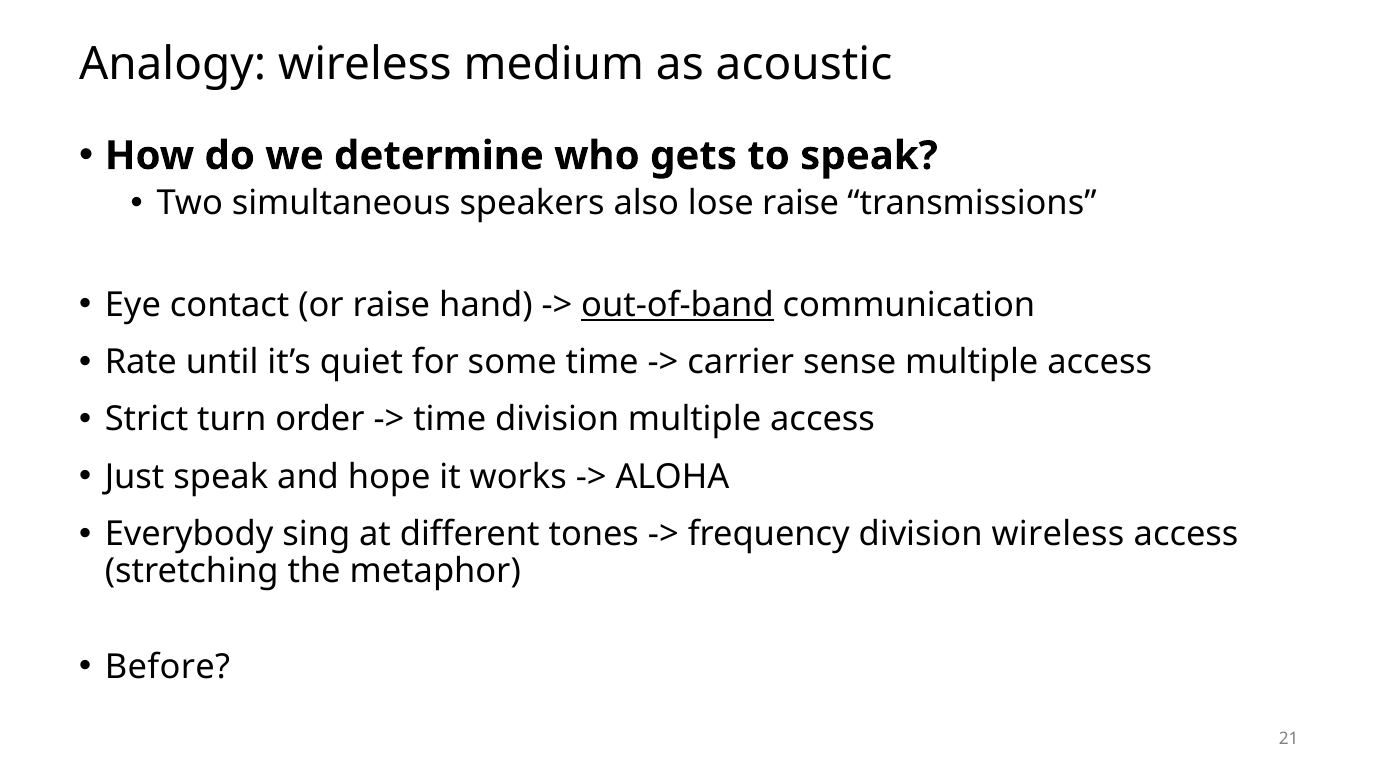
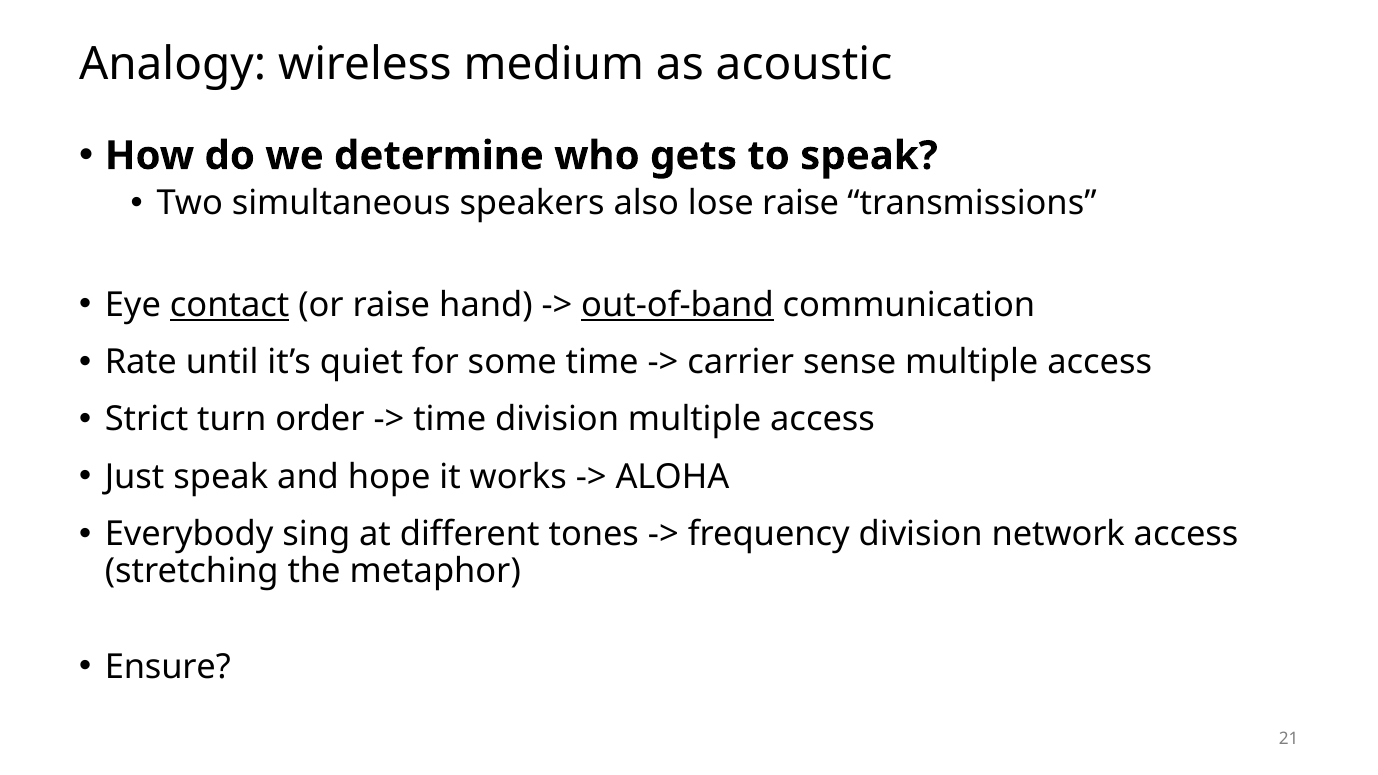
contact underline: none -> present (230, 305)
division wireless: wireless -> network (1058, 534)
Before: Before -> Ensure (168, 667)
